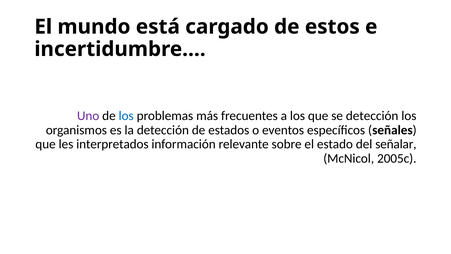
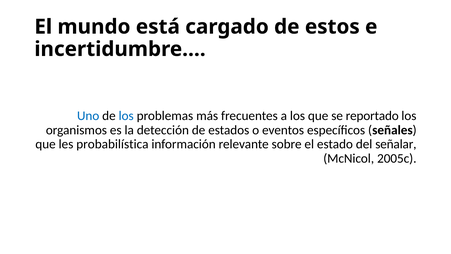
Uno colour: purple -> blue (88, 116)
se detección: detección -> reportado (372, 116)
interpretados: interpretados -> probabilística (112, 144)
